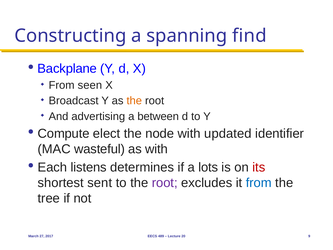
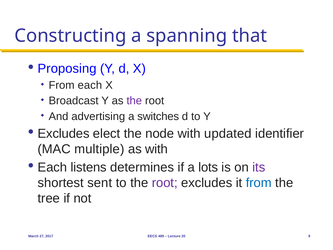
find: find -> that (250, 36)
Backplane: Backplane -> Proposing (67, 69)
From seen: seen -> each (90, 85)
the colour: orange -> purple (134, 101)
between: between -> switches (158, 116)
Compute: Compute -> Excludes (64, 133)
wasteful: wasteful -> multiple (99, 149)
its colour: red -> purple (259, 167)
